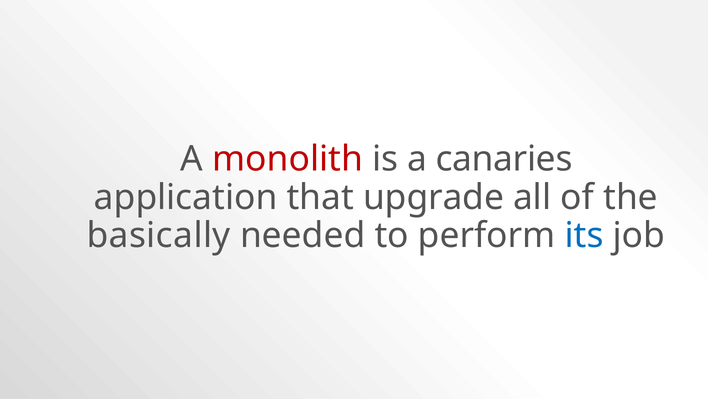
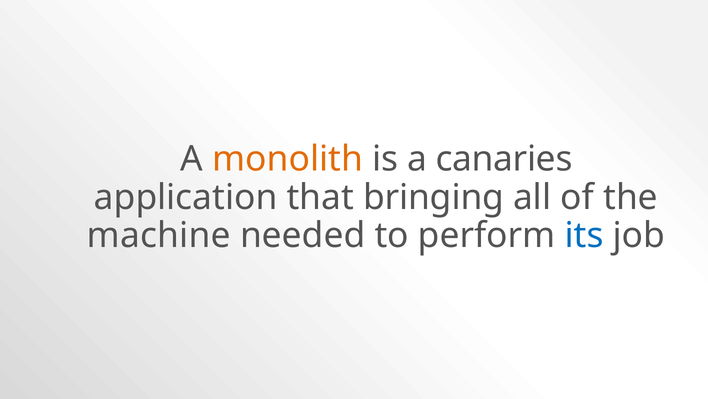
monolith colour: red -> orange (288, 159)
upgrade: upgrade -> bringing (434, 197)
basically: basically -> machine (159, 235)
